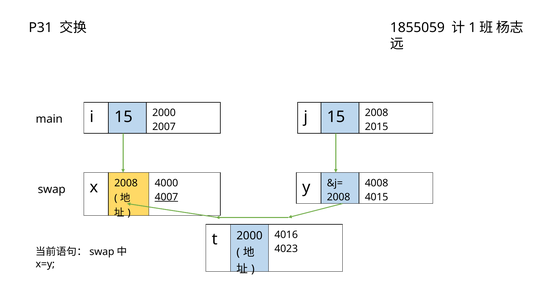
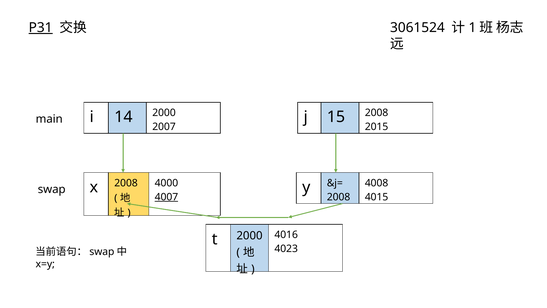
P31 underline: none -> present (41, 28)
1855059: 1855059 -> 3061524 (417, 28)
i 15: 15 -> 14 (123, 117)
